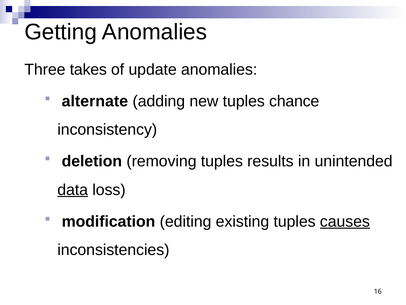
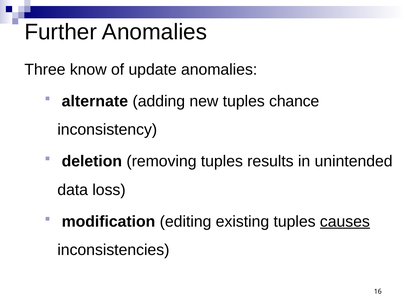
Getting: Getting -> Further (61, 32)
takes: takes -> know (88, 69)
data underline: present -> none (73, 190)
